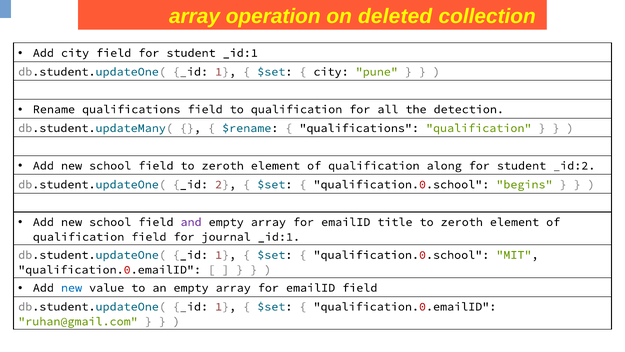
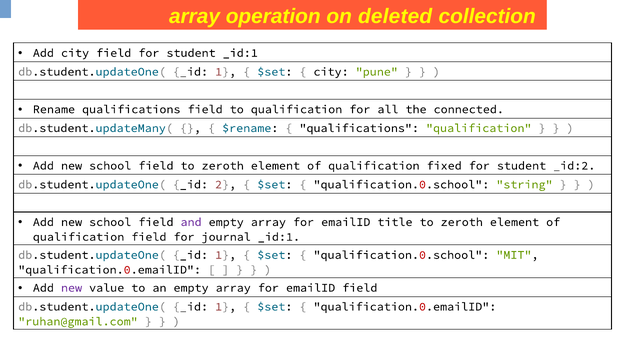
detection: detection -> connected (469, 109)
along: along -> fixed (444, 165)
begins: begins -> string (524, 184)
new colour: blue -> purple (72, 287)
